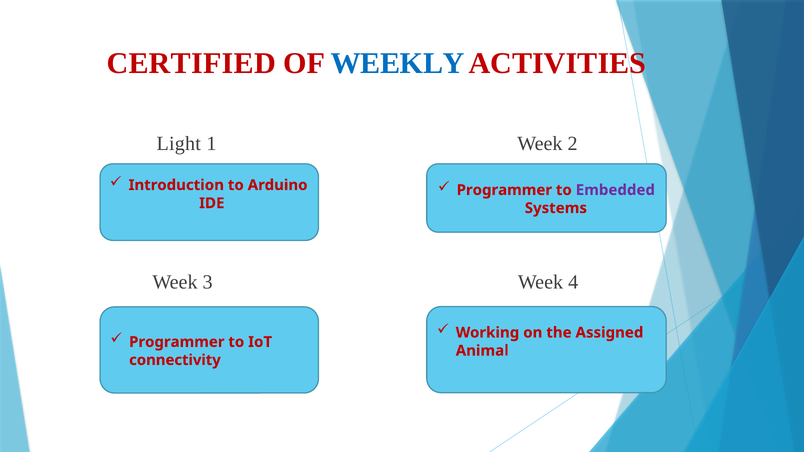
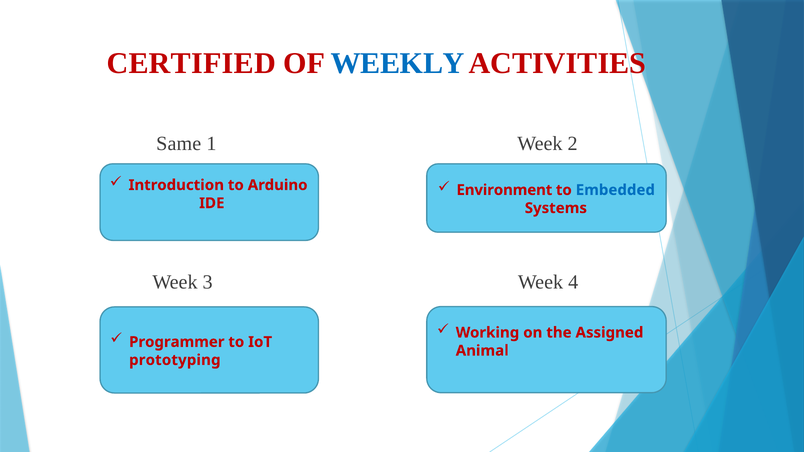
Light: Light -> Same (179, 144)
Programmer: Programmer -> Environment (504, 190)
Embedded colour: purple -> blue (615, 190)
connectivity: connectivity -> prototyping (175, 360)
